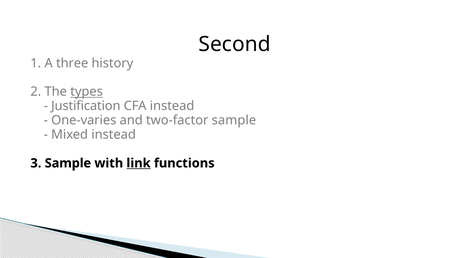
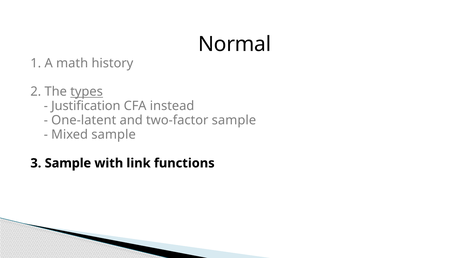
Second: Second -> Normal (235, 44)
three: three -> math (72, 63)
One-varies: One-varies -> One-latent (84, 120)
Mixed instead: instead -> sample (114, 134)
link underline: present -> none (139, 163)
